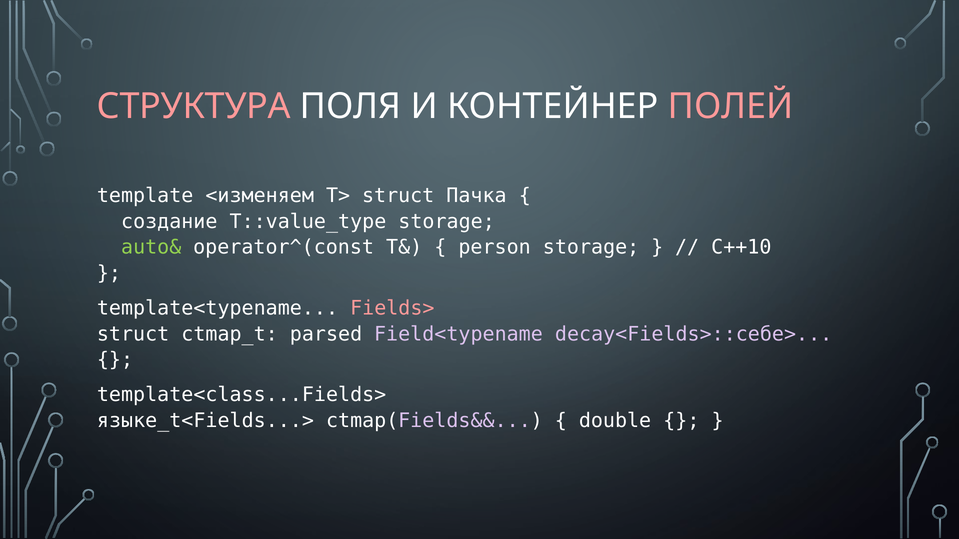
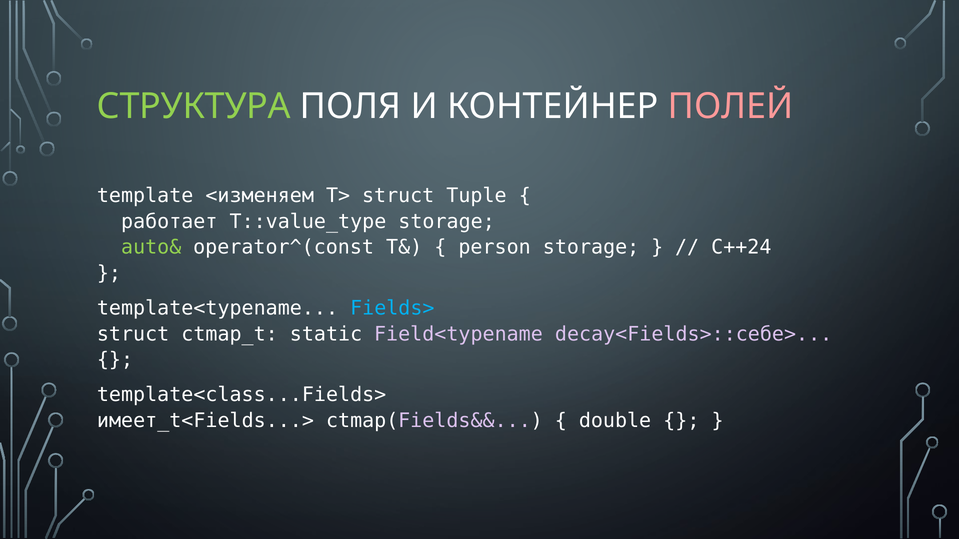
СТРУКТУРА colour: pink -> light green (194, 107)
Пачка: Пачка -> Tuple (476, 196)
создание: создание -> работает (169, 222)
C++10: C++10 -> C++24 (741, 248)
Fields> colour: pink -> light blue (392, 308)
parsed: parsed -> static (326, 334)
языке_t<Fields...>: языке_t<Fields...> -> имеет_t<Fields...> (205, 421)
